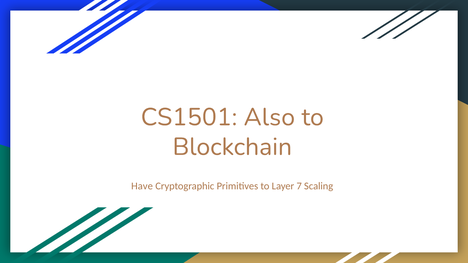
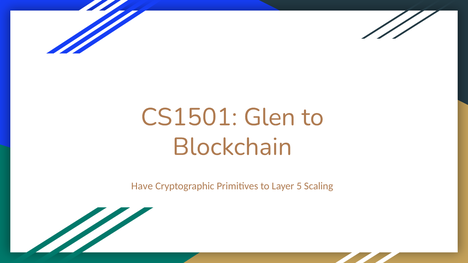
Also: Also -> Glen (270, 117)
7: 7 -> 5 (299, 186)
